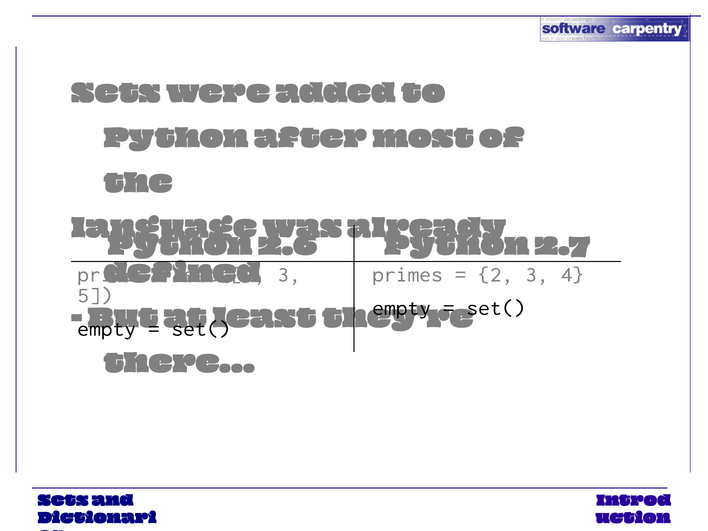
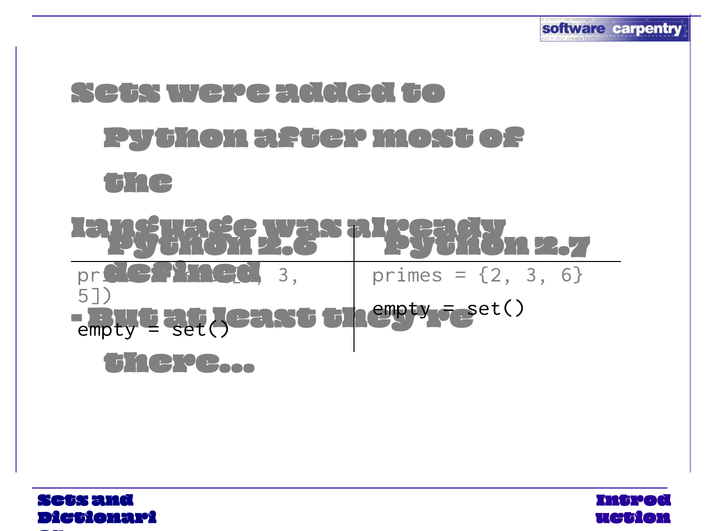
4: 4 -> 6 (572, 274)
